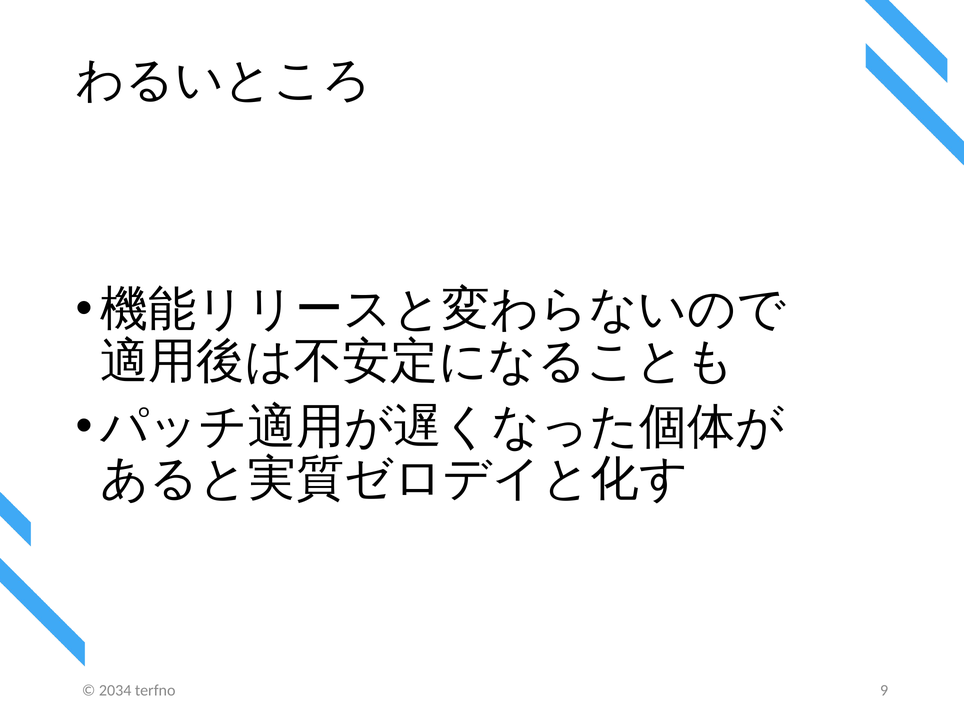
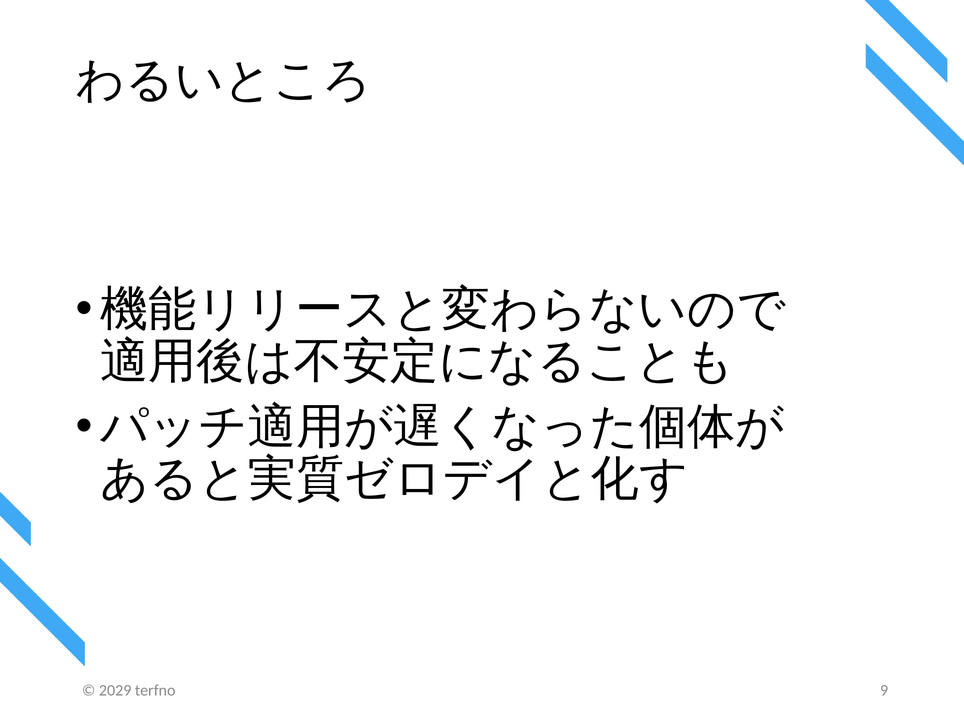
2034: 2034 -> 2029 (115, 690)
